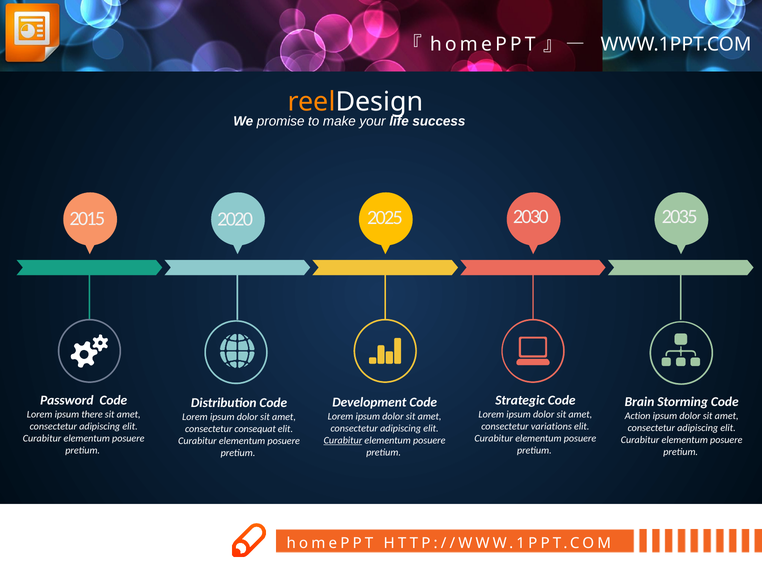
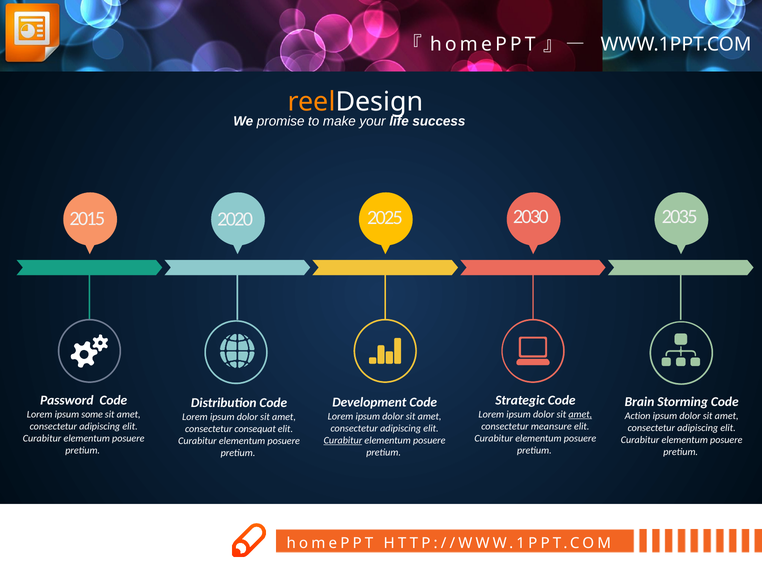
there: there -> some (92, 414)
amet underline: none -> present (580, 414)
variations: variations -> meansure (551, 426)
